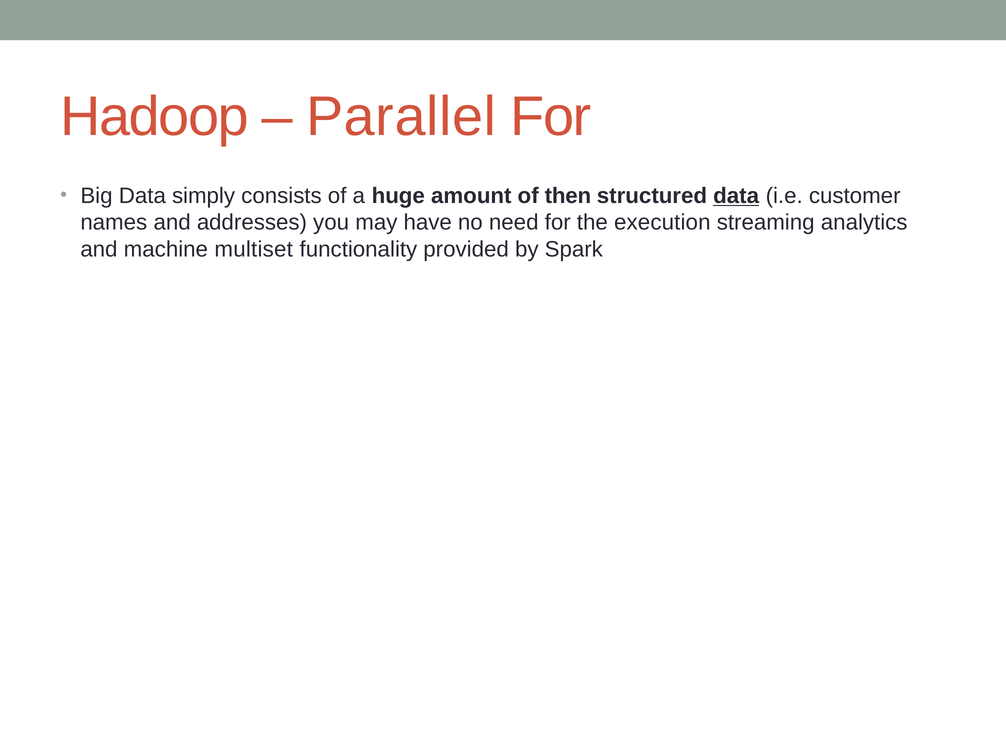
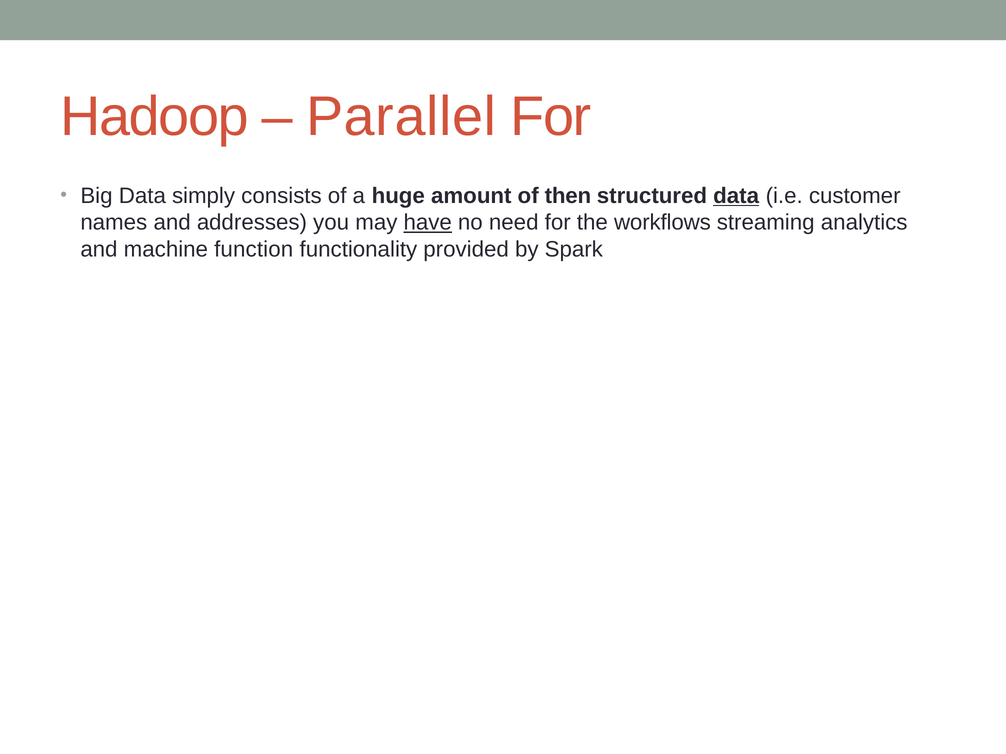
have underline: none -> present (428, 223)
execution: execution -> workflows (662, 223)
multiset: multiset -> function (254, 250)
